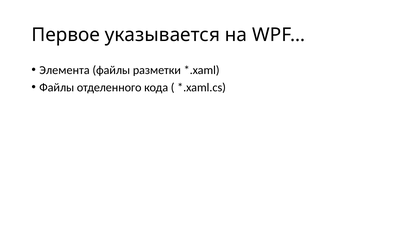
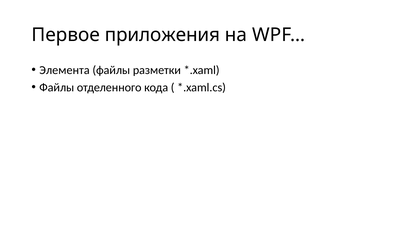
указывается: указывается -> приложения (162, 35)
